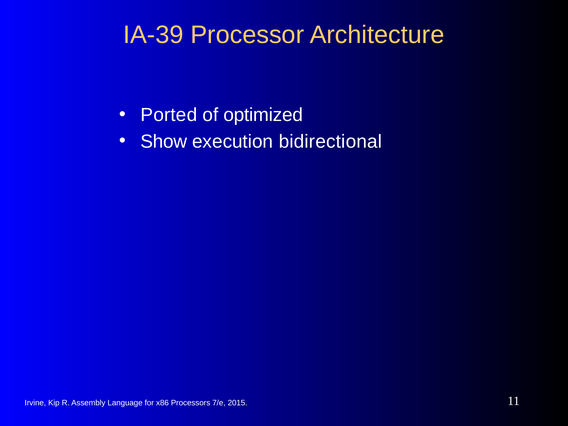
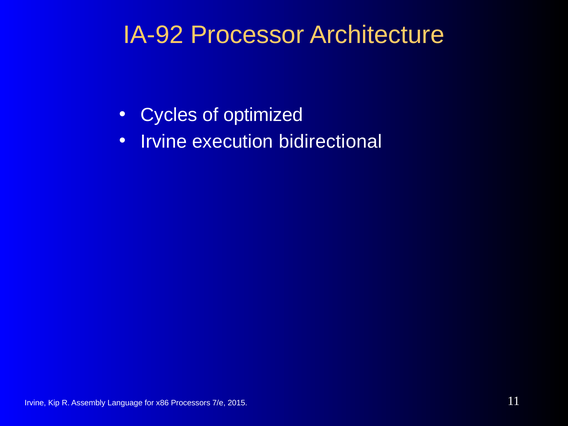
IA-39: IA-39 -> IA-92 (153, 35)
Ported: Ported -> Cycles (169, 115)
Show: Show -> Irvine (164, 141)
